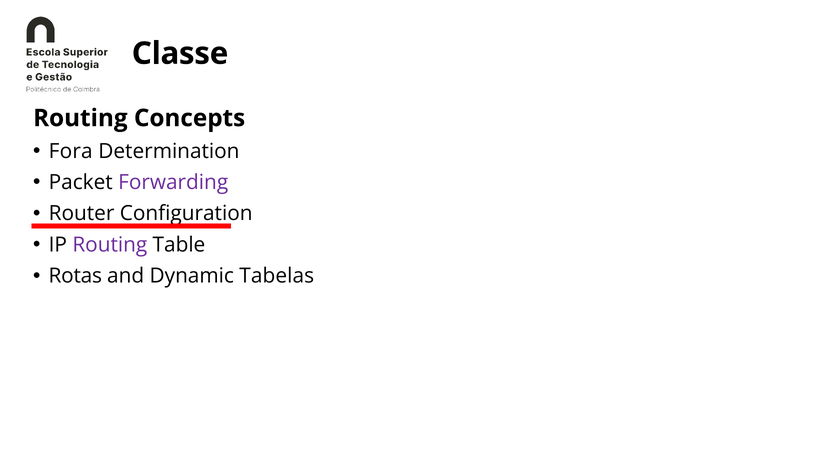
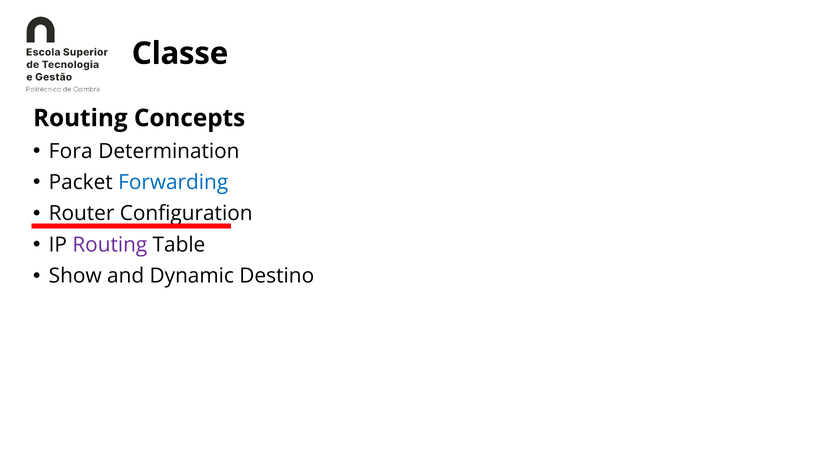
Forwarding colour: purple -> blue (173, 182)
Rotas: Rotas -> Show (75, 276)
Tabelas: Tabelas -> Destino (277, 276)
